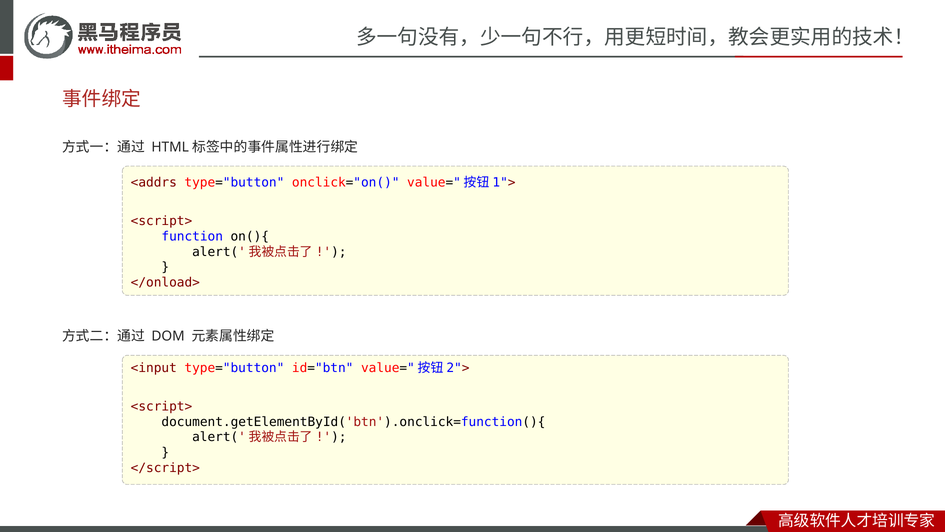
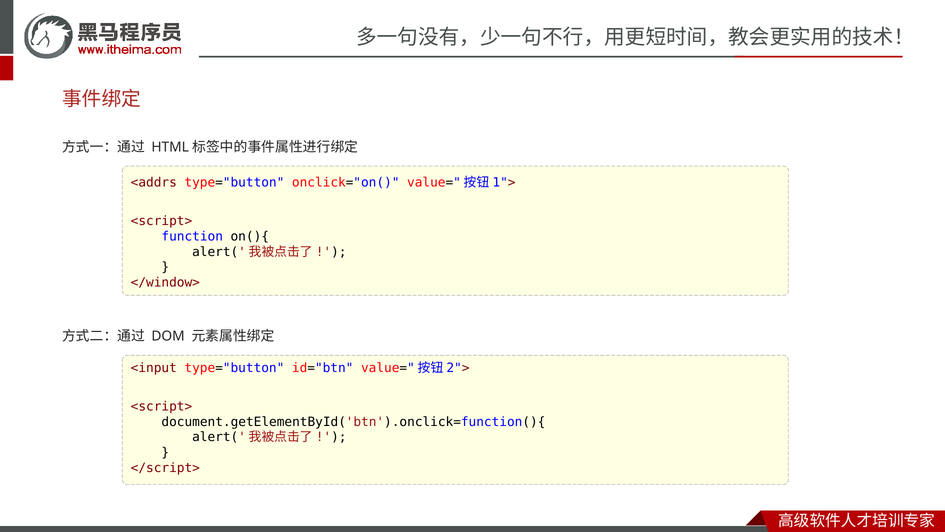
</onload>: </onload> -> </window> (165, 282)
